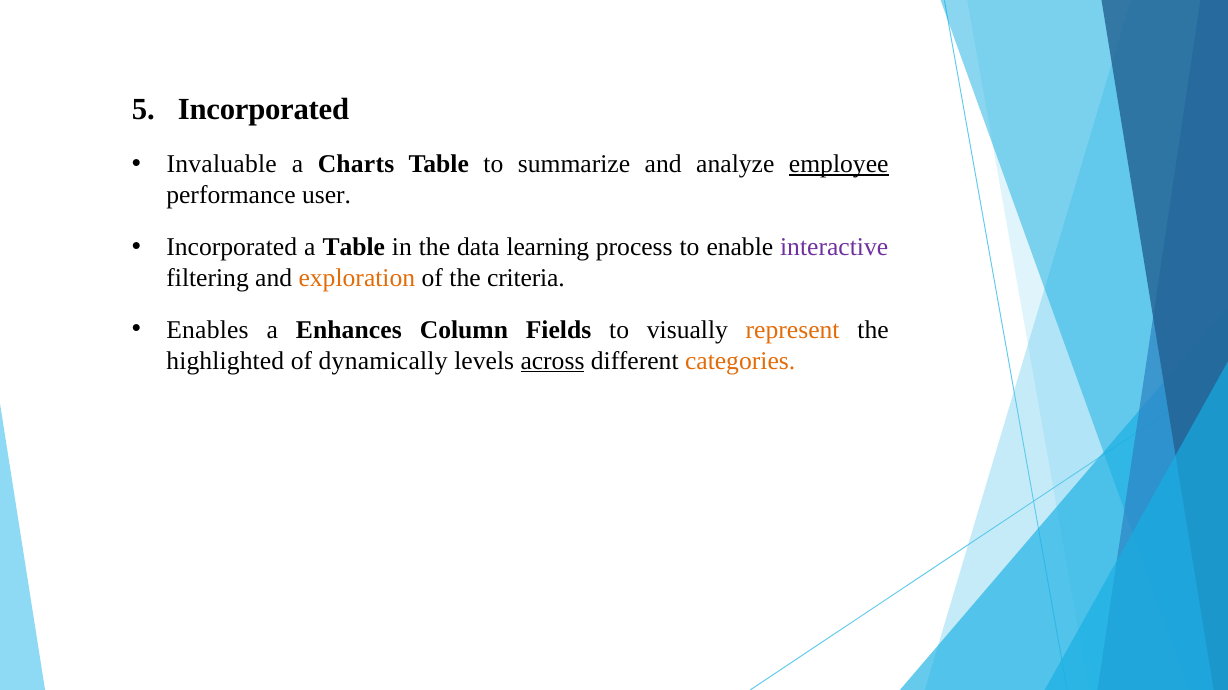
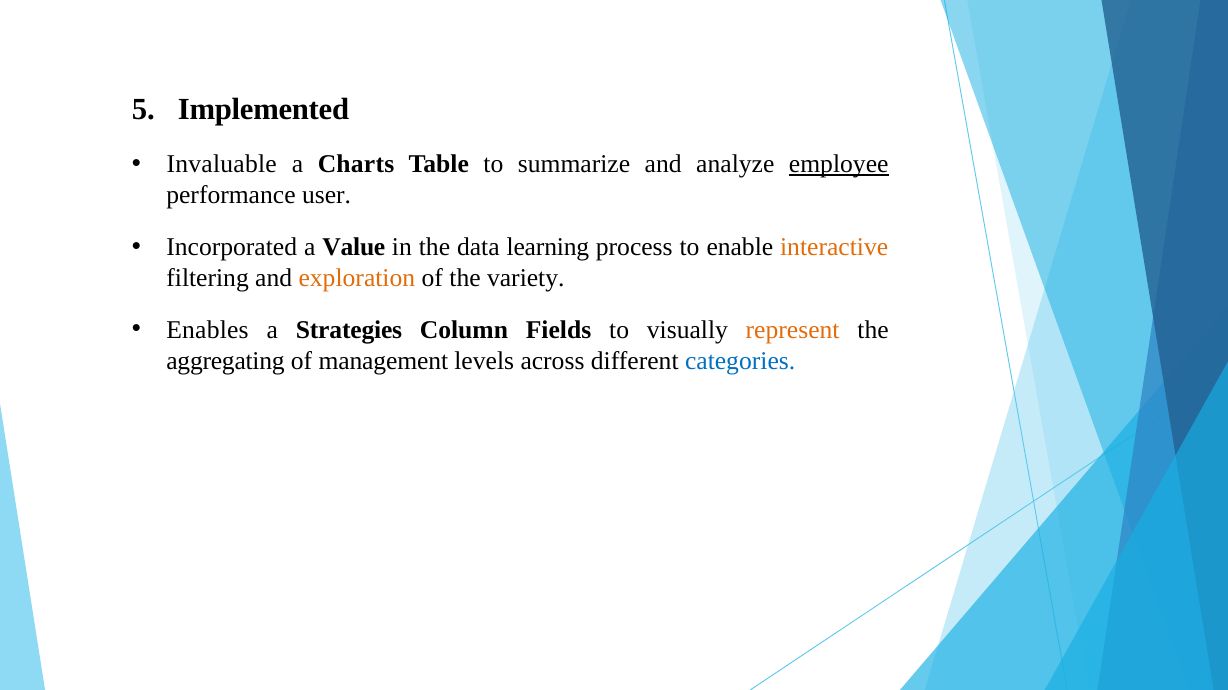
Incorporated: Incorporated -> Implemented (264, 109)
a Table: Table -> Value (354, 247)
interactive colour: purple -> orange (834, 247)
criteria: criteria -> variety (526, 278)
Enhances: Enhances -> Strategies (349, 330)
highlighted: highlighted -> aggregating (226, 361)
dynamically: dynamically -> management (383, 361)
across underline: present -> none (552, 361)
categories colour: orange -> blue (740, 361)
